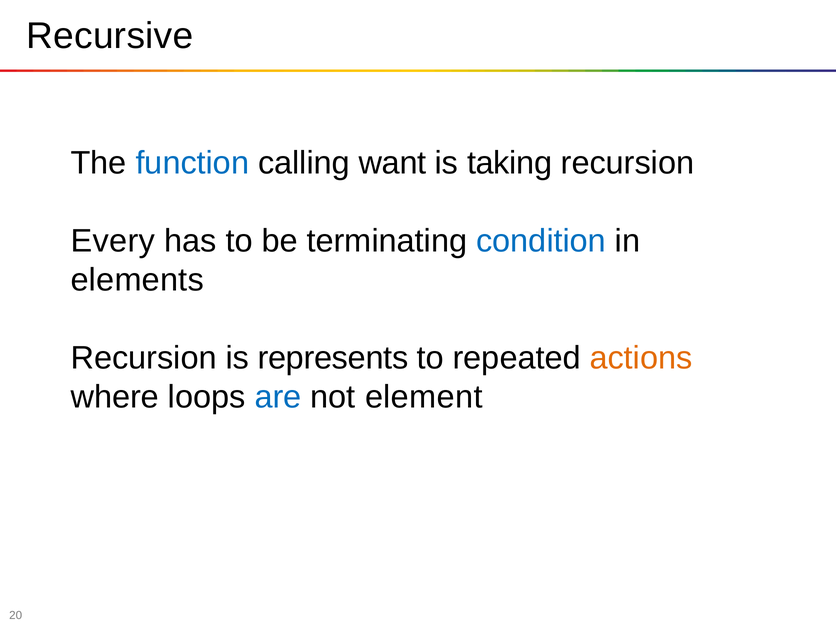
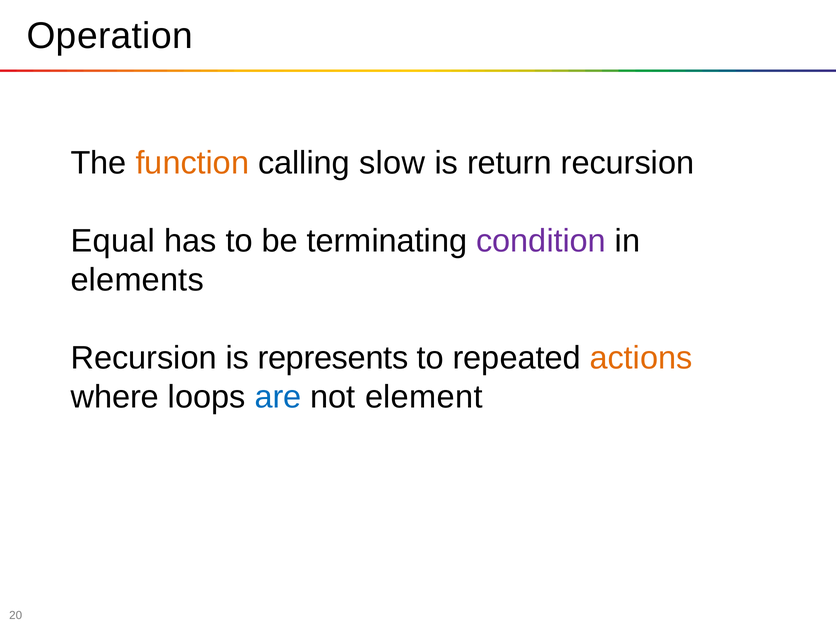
Recursive: Recursive -> Operation (110, 36)
function colour: blue -> orange (192, 163)
want: want -> slow (392, 163)
taking: taking -> return (509, 163)
Every: Every -> Equal (113, 241)
condition colour: blue -> purple (541, 241)
